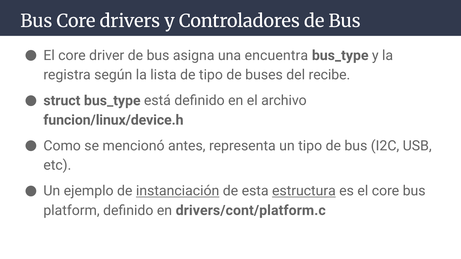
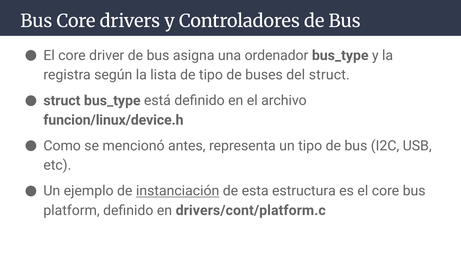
encuentra: encuentra -> ordenador (276, 55)
del recibe: recibe -> struct (329, 75)
estructura underline: present -> none (304, 191)
